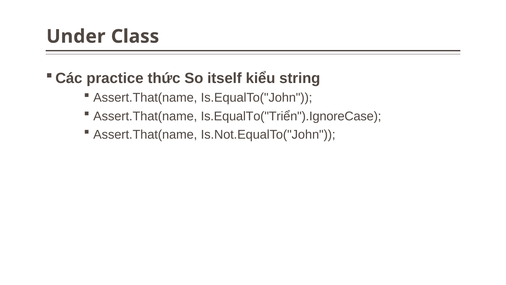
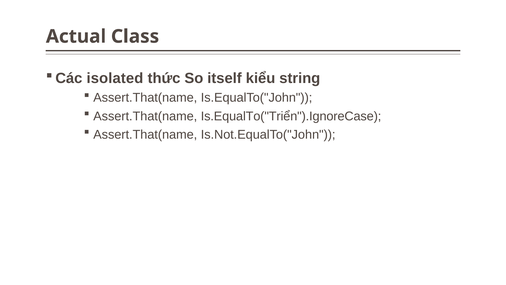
Under: Under -> Actual (76, 36)
practice: practice -> isolated (115, 78)
